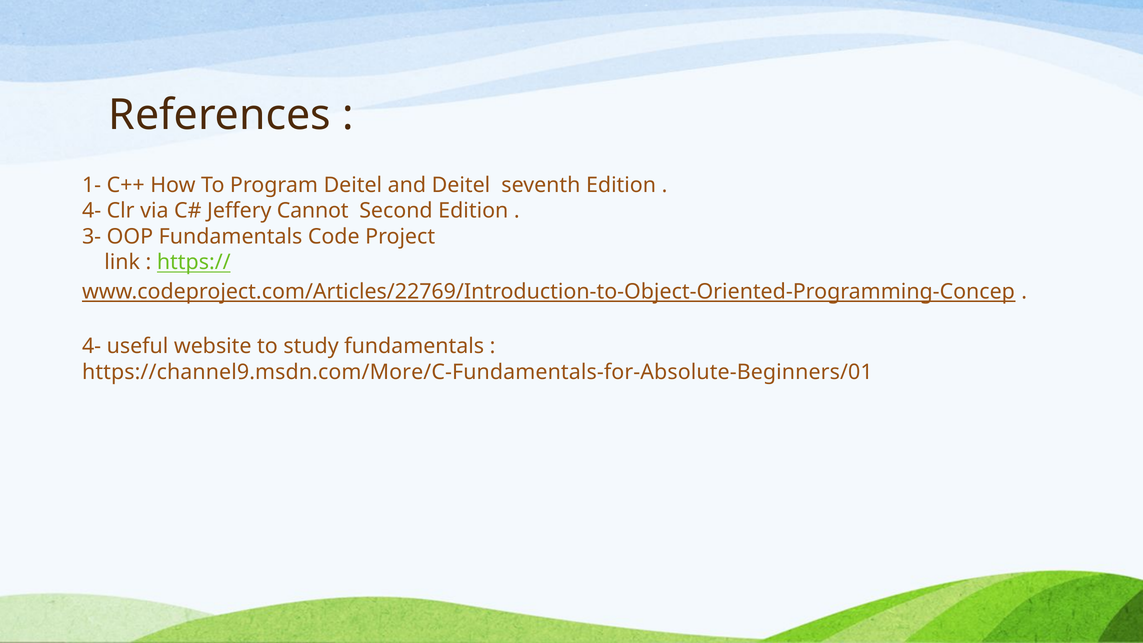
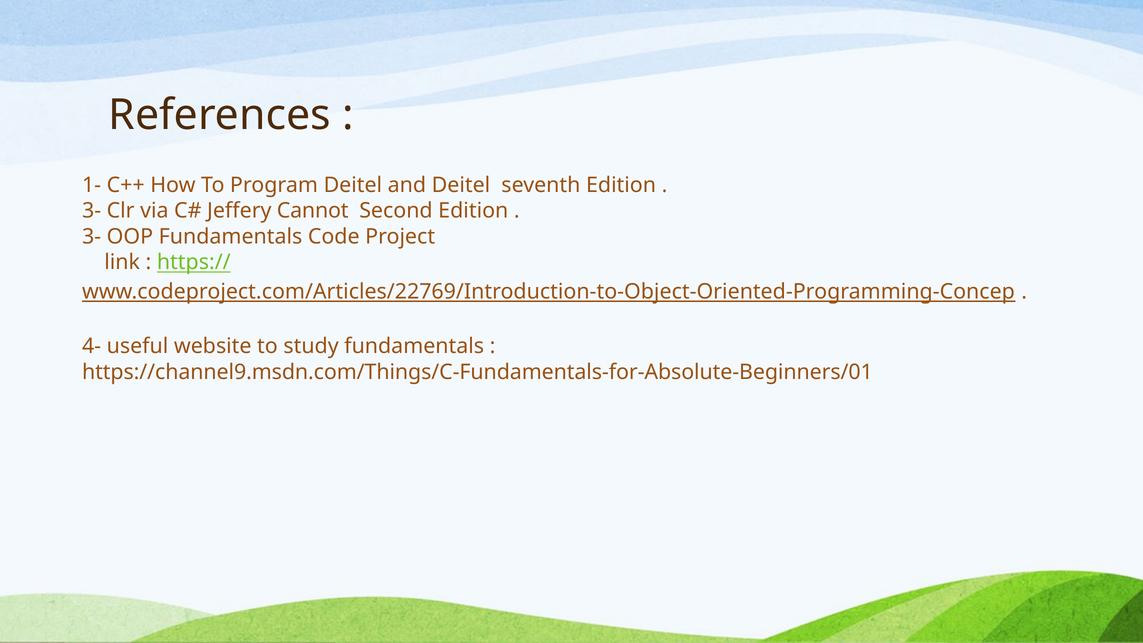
4-: 4- -> 3- (92, 211)
https://channel9.msdn.com/More/C-Fundamentals-for-Absolute-Beginners/01: https://channel9.msdn.com/More/C-Fundamentals-for-Absolute-Beginners/01 -> https://channel9.msdn.com/Things/C-Fundamentals-for-Absolute-Beginners/01 (477, 372)
